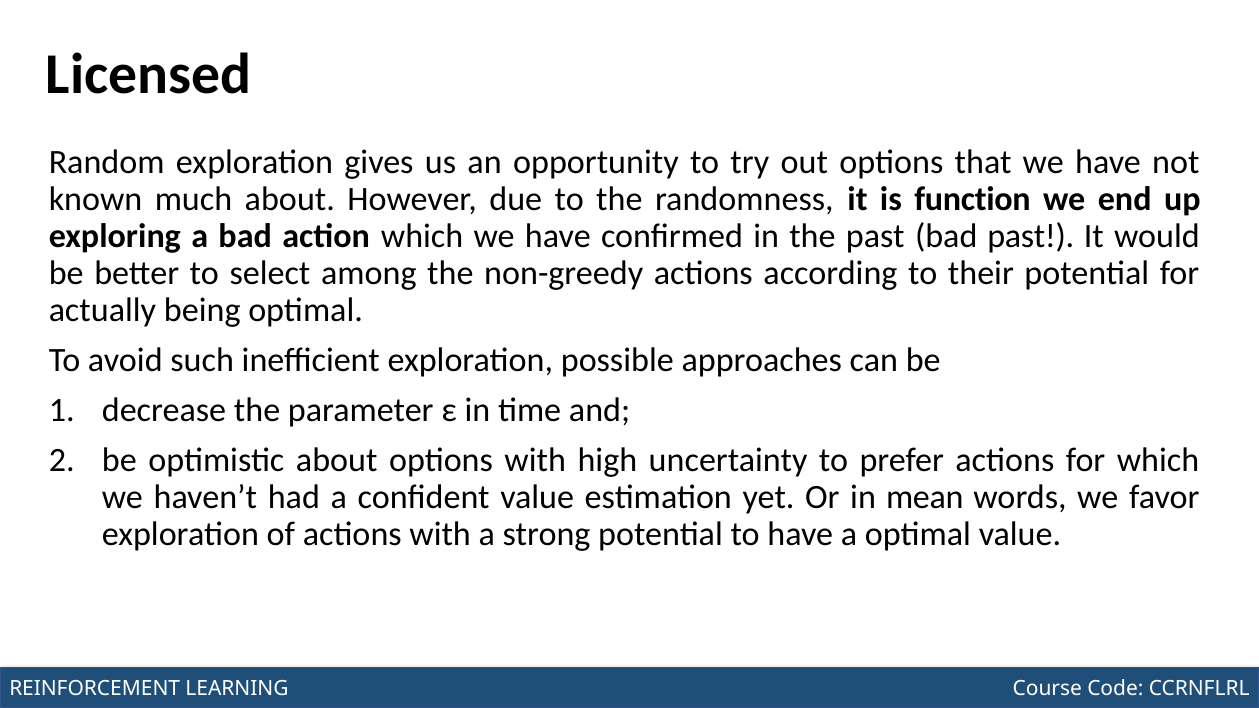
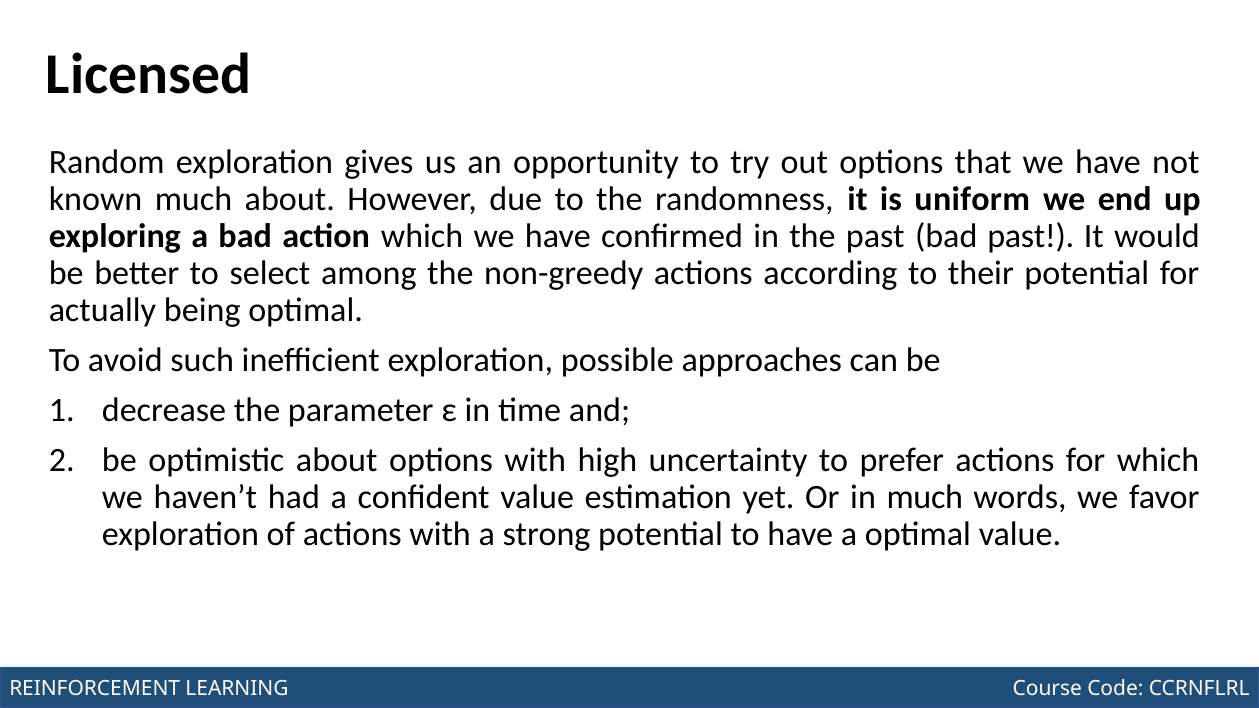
function: function -> uniform (972, 200)
in mean: mean -> much (925, 497)
